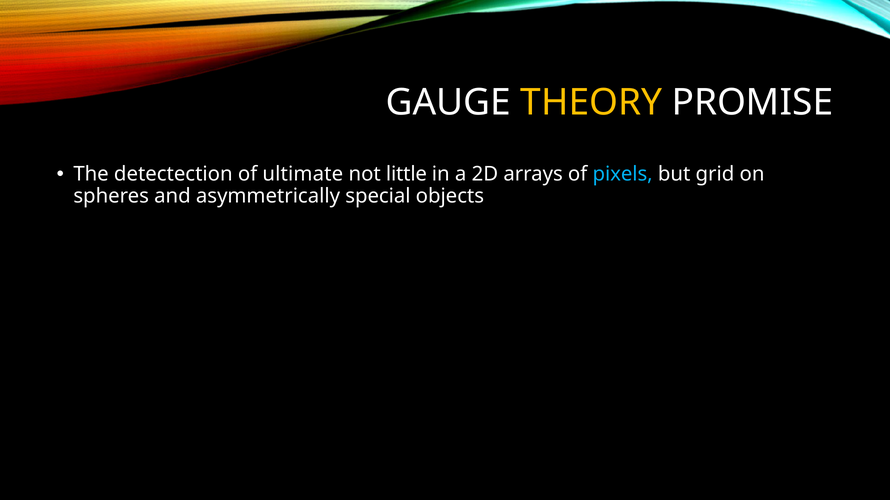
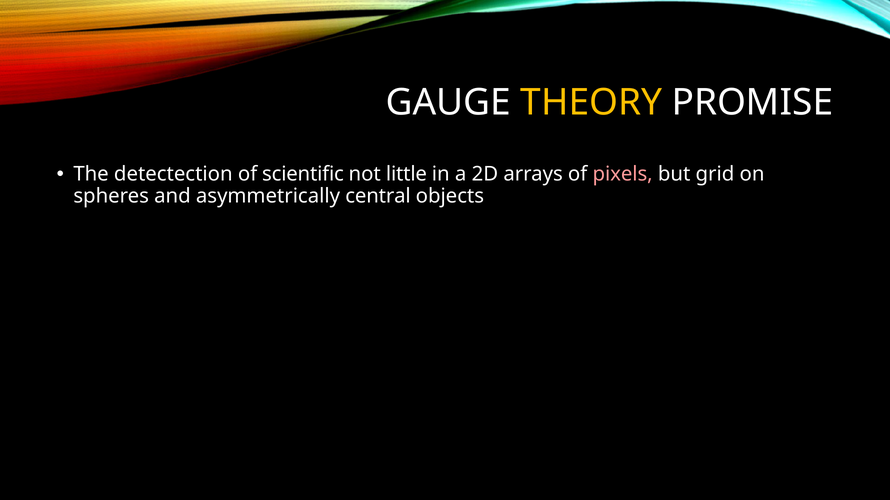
ultimate: ultimate -> scientific (303, 174)
pixels colour: light blue -> pink (623, 174)
special: special -> central (378, 196)
